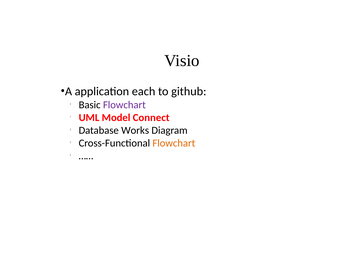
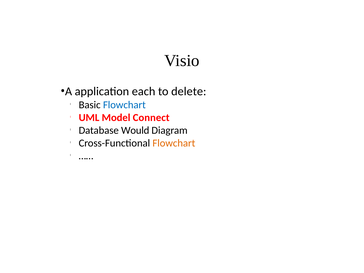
github: github -> delete (189, 91)
Flowchart colour: purple -> blue (124, 105)
Works: Works -> Would (135, 130)
